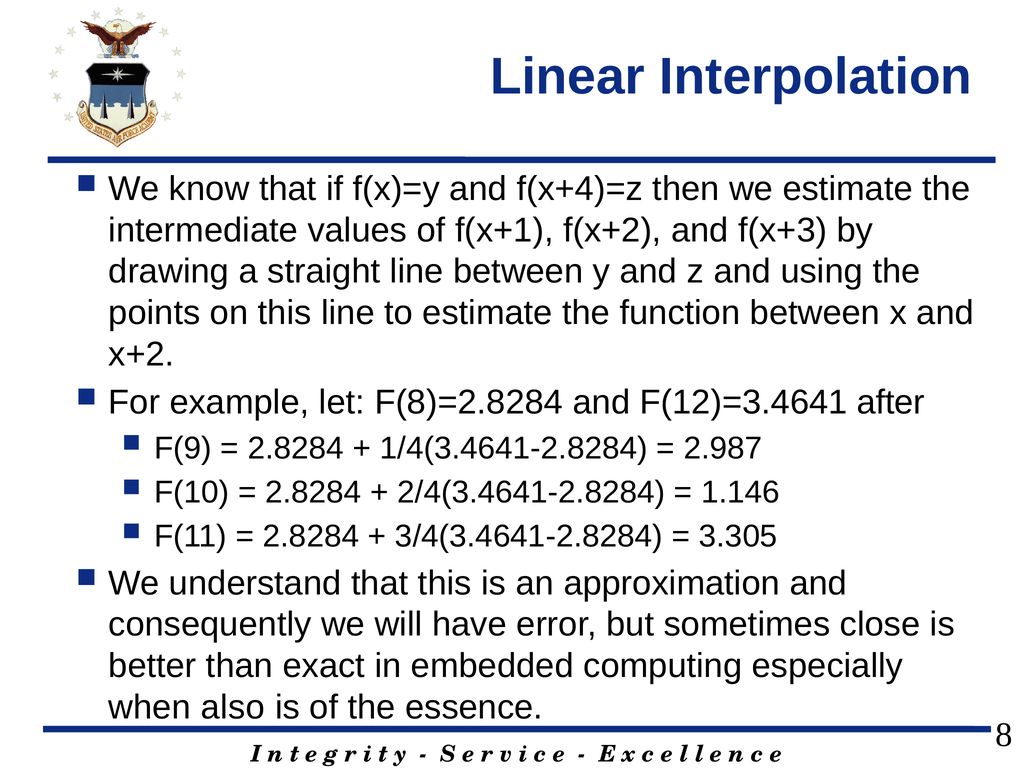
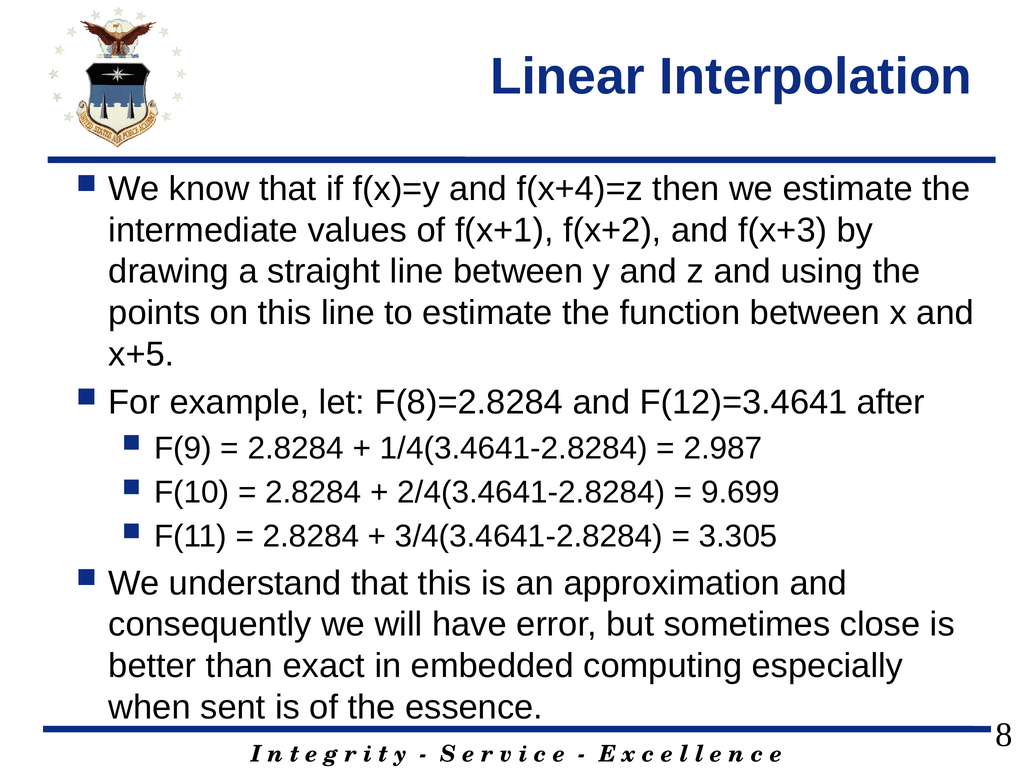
x+2: x+2 -> x+5 (141, 354)
1.146: 1.146 -> 9.699 (740, 493)
also: also -> sent (233, 708)
